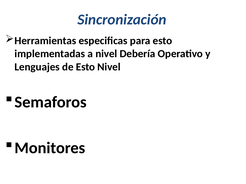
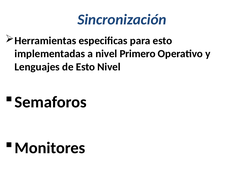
Debería: Debería -> Primero (138, 54)
